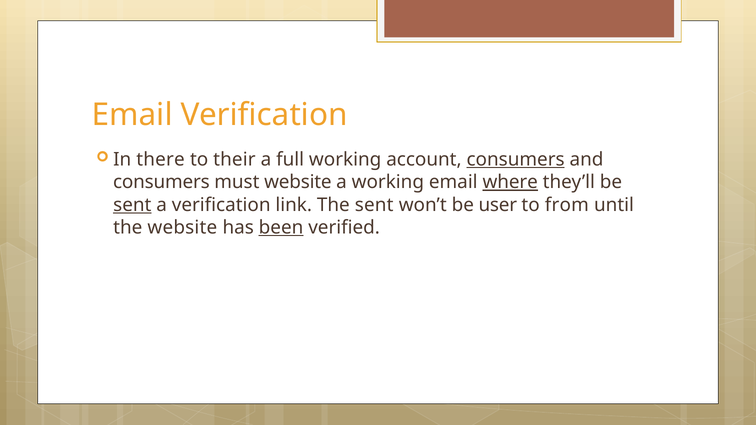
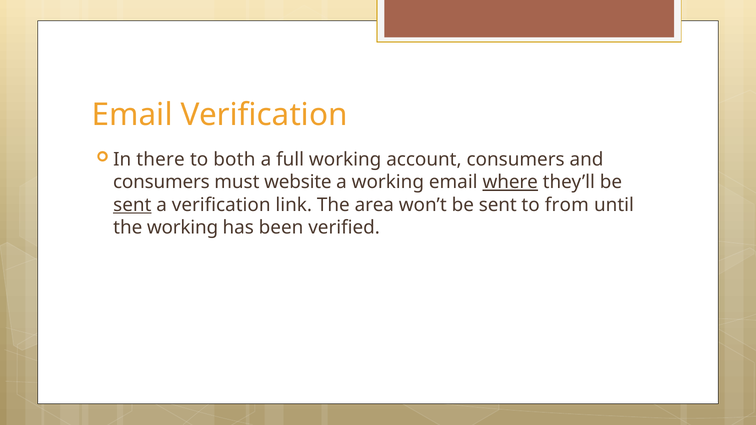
their: their -> both (234, 160)
consumers underline: present -> none (516, 160)
The sent: sent -> area (374, 205)
won’t be user: user -> sent (498, 205)
the website: website -> working (183, 228)
been underline: present -> none (281, 228)
